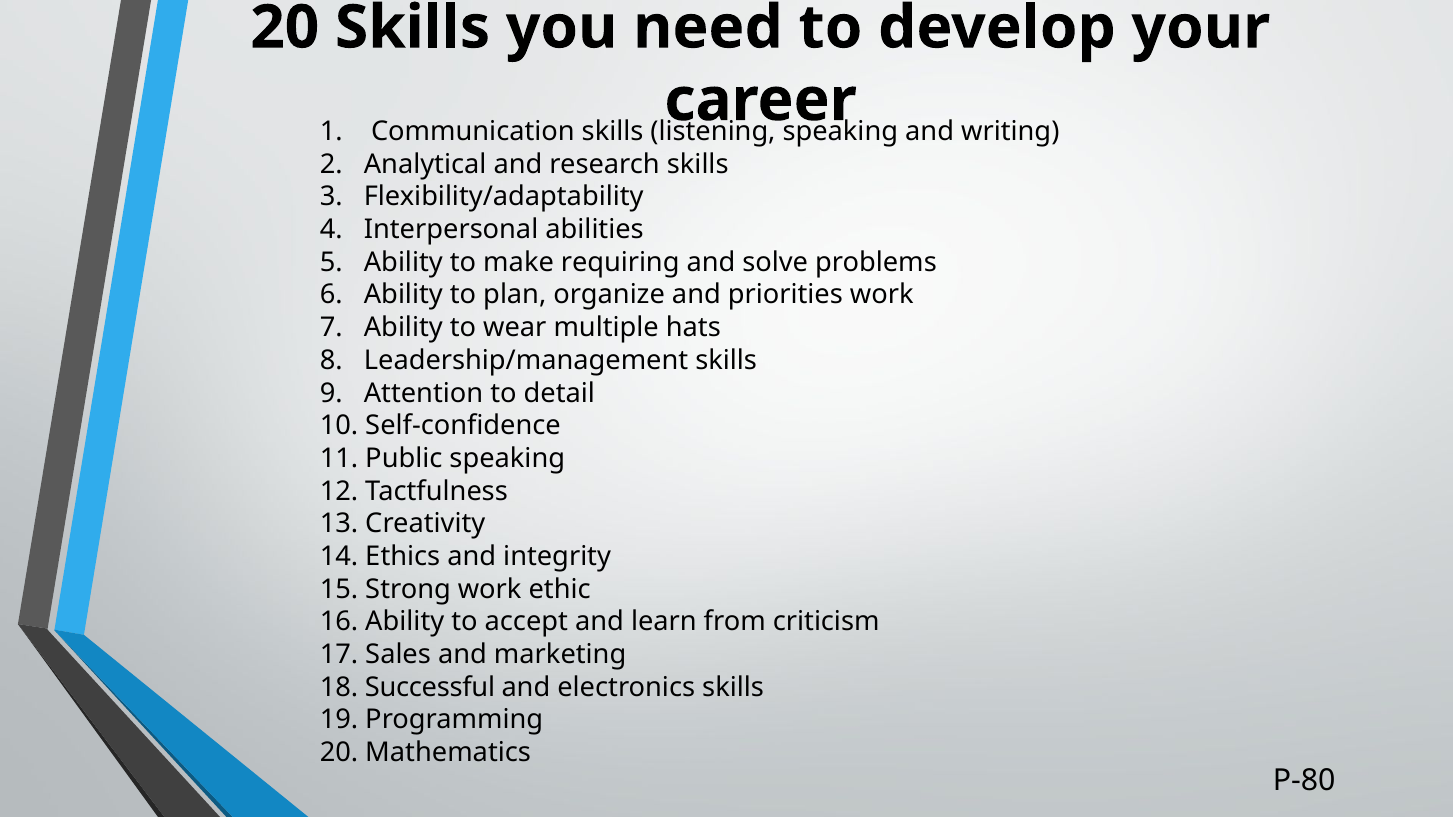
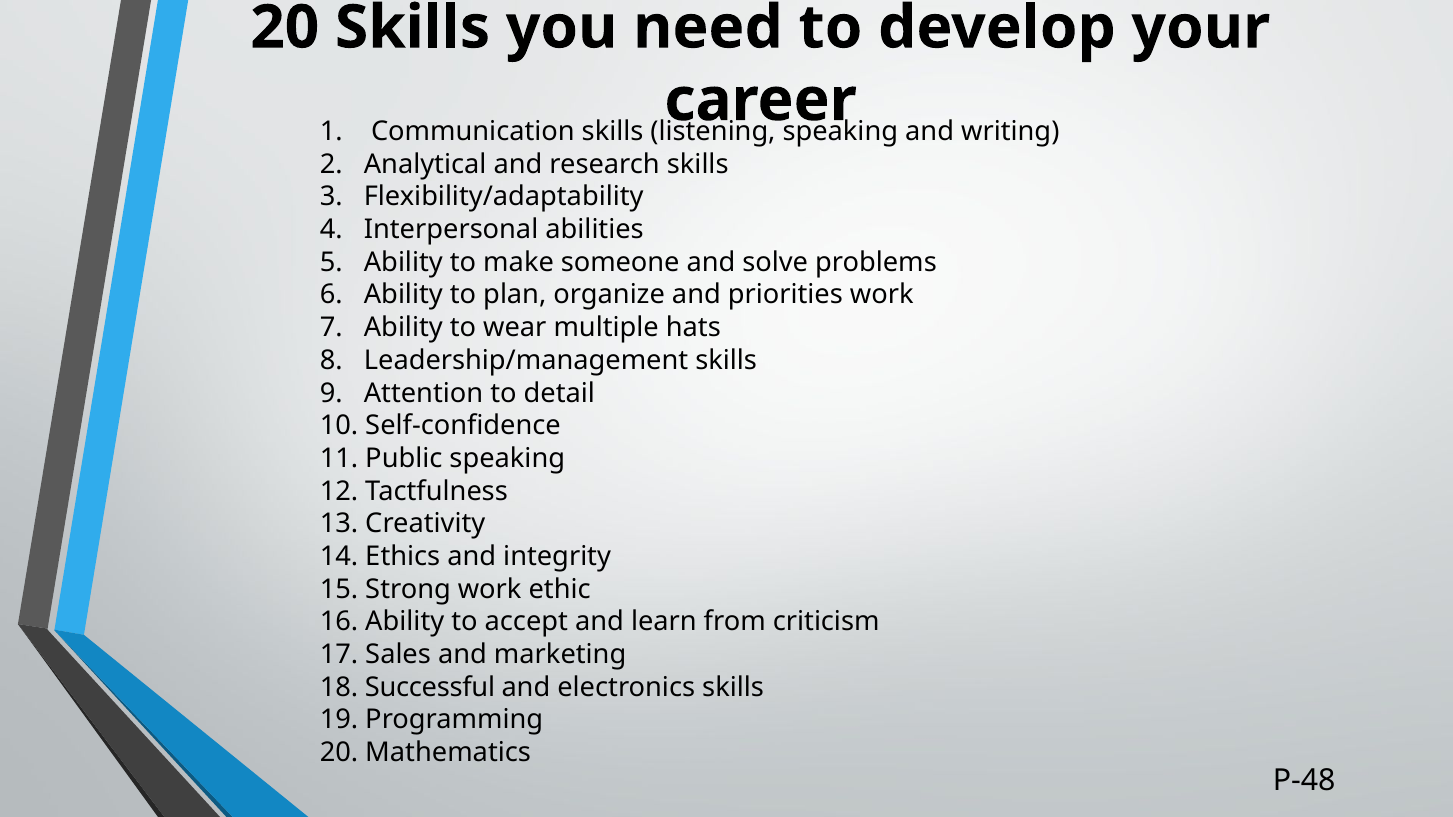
requiring: requiring -> someone (620, 262)
P-80: P-80 -> P-48 (1304, 781)
